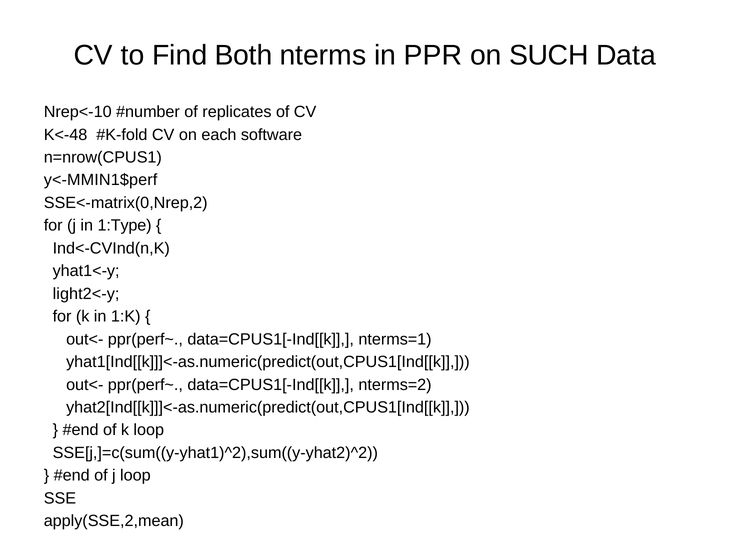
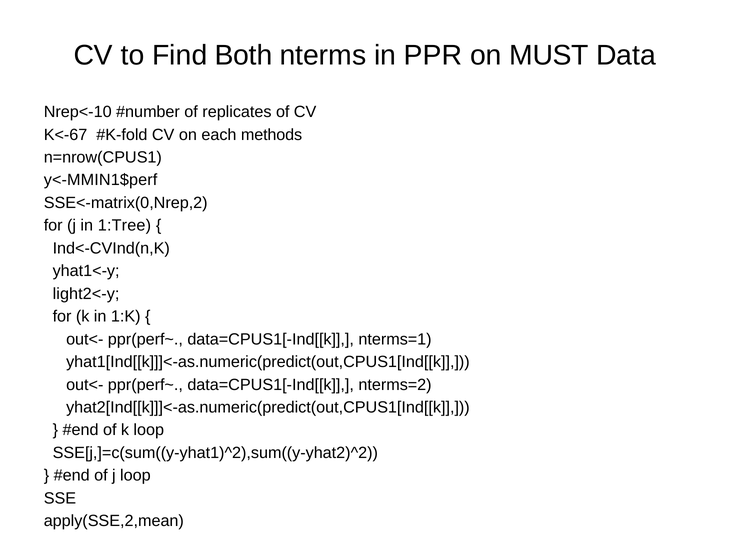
SUCH: SUCH -> MUST (549, 55)
K<-48: K<-48 -> K<-67 (66, 135)
software: software -> methods (272, 135)
1:Type: 1:Type -> 1:Tree (124, 225)
